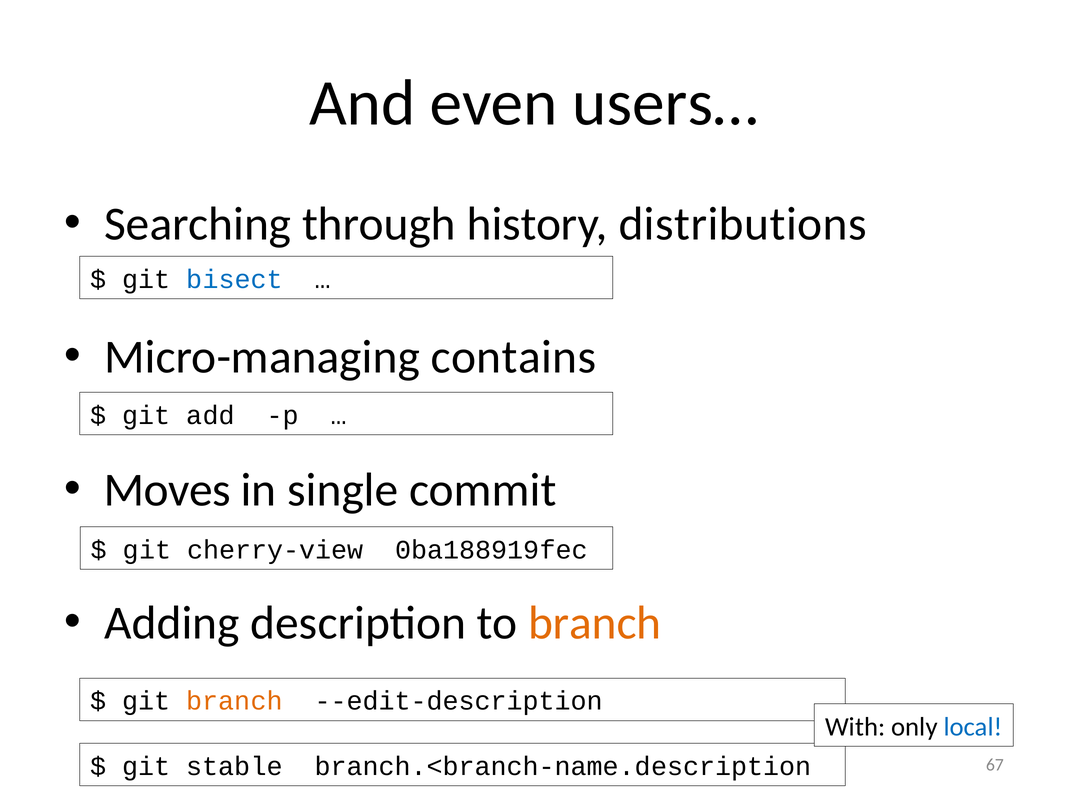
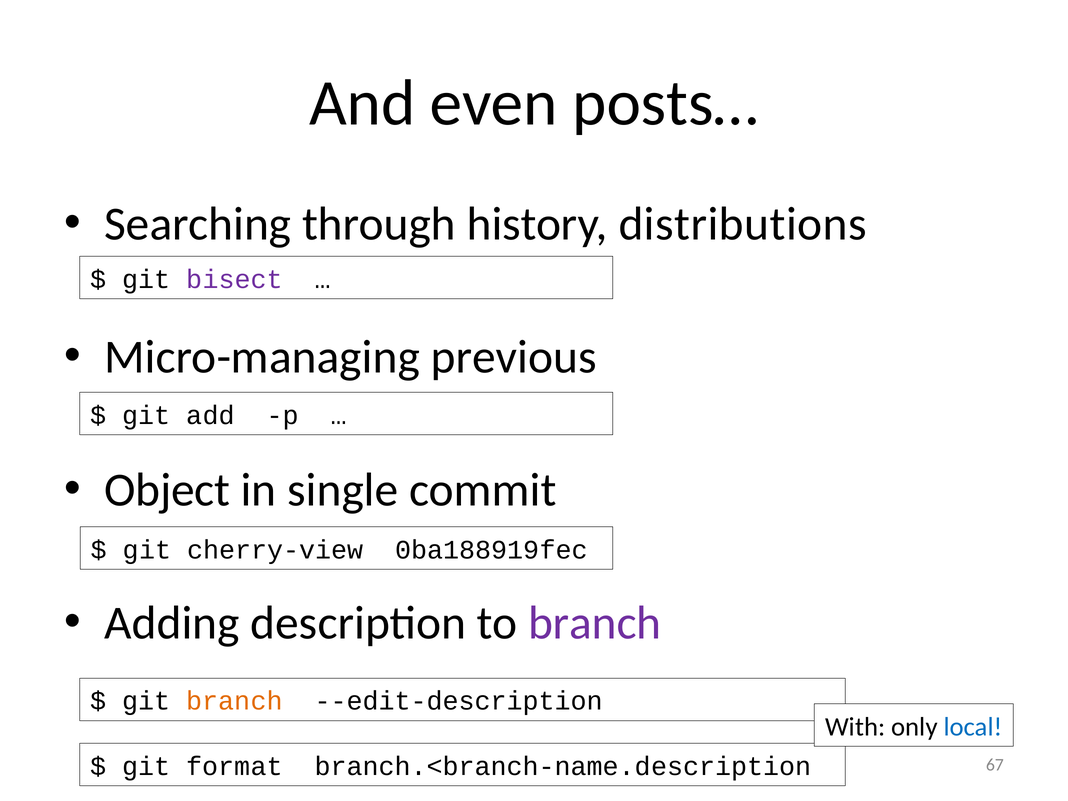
users…: users… -> posts… (665, 103)
bisect colour: blue -> purple (235, 280)
contains: contains -> previous (514, 357)
Moves: Moves -> Object (167, 490)
branch colour: orange -> purple (595, 623)
stable: stable -> format (234, 766)
